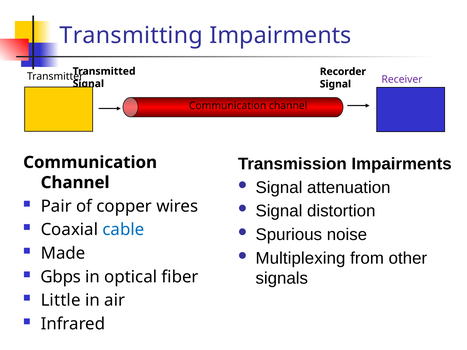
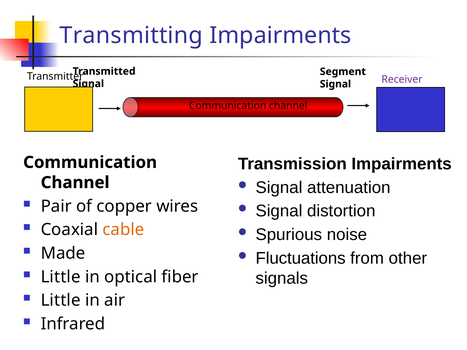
Recorder: Recorder -> Segment (343, 72)
cable colour: blue -> orange (123, 230)
Multiplexing: Multiplexing -> Fluctuations (301, 258)
Gbps: Gbps -> Little (61, 277)
